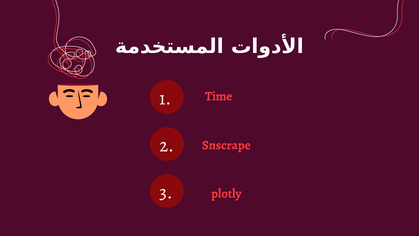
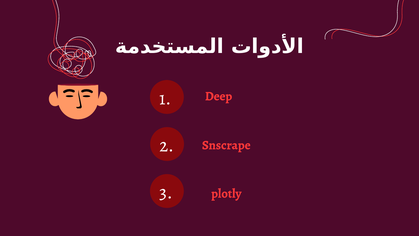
Time: Time -> Deep (219, 96)
